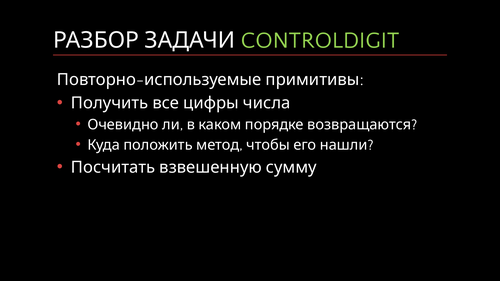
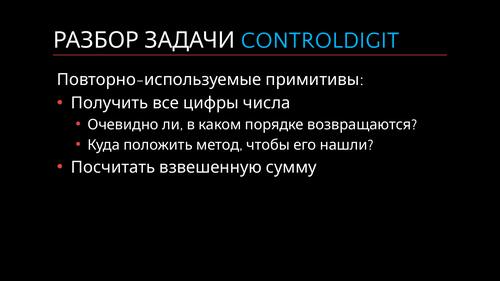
CONTROLDIGIT colour: light green -> light blue (320, 40)
